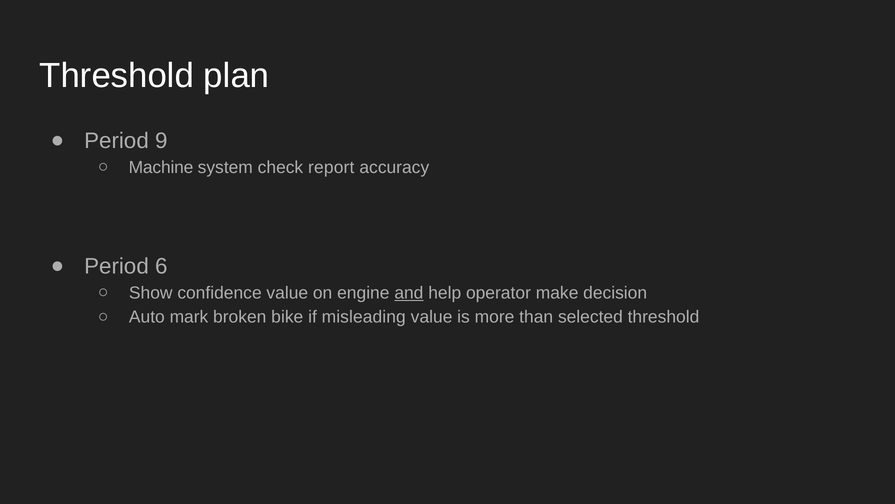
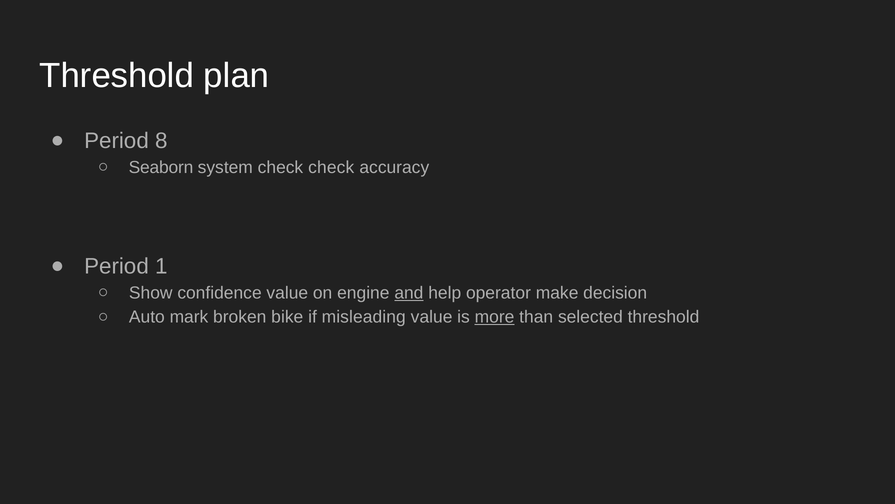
9: 9 -> 8 (161, 141)
Machine: Machine -> Seaborn (161, 167)
check report: report -> check (331, 167)
6: 6 -> 1 (161, 266)
more underline: none -> present (495, 317)
